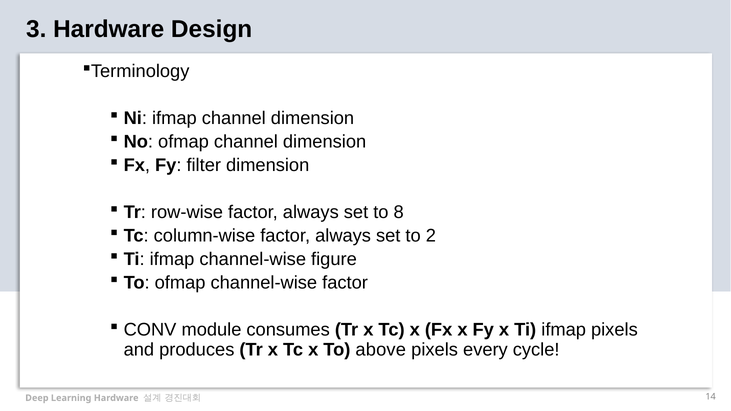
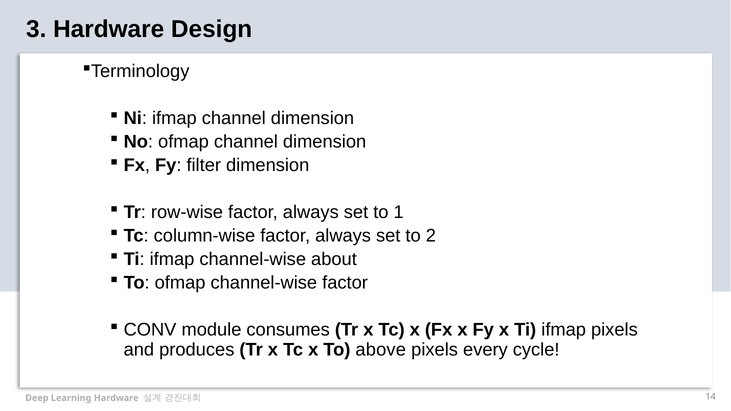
8: 8 -> 1 (399, 212)
figure: figure -> about (334, 259)
